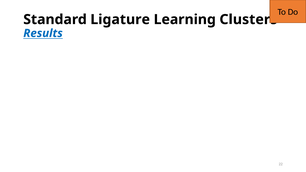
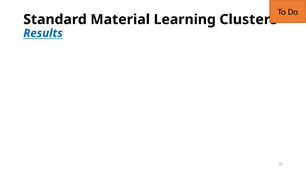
Ligature: Ligature -> Material (120, 19)
